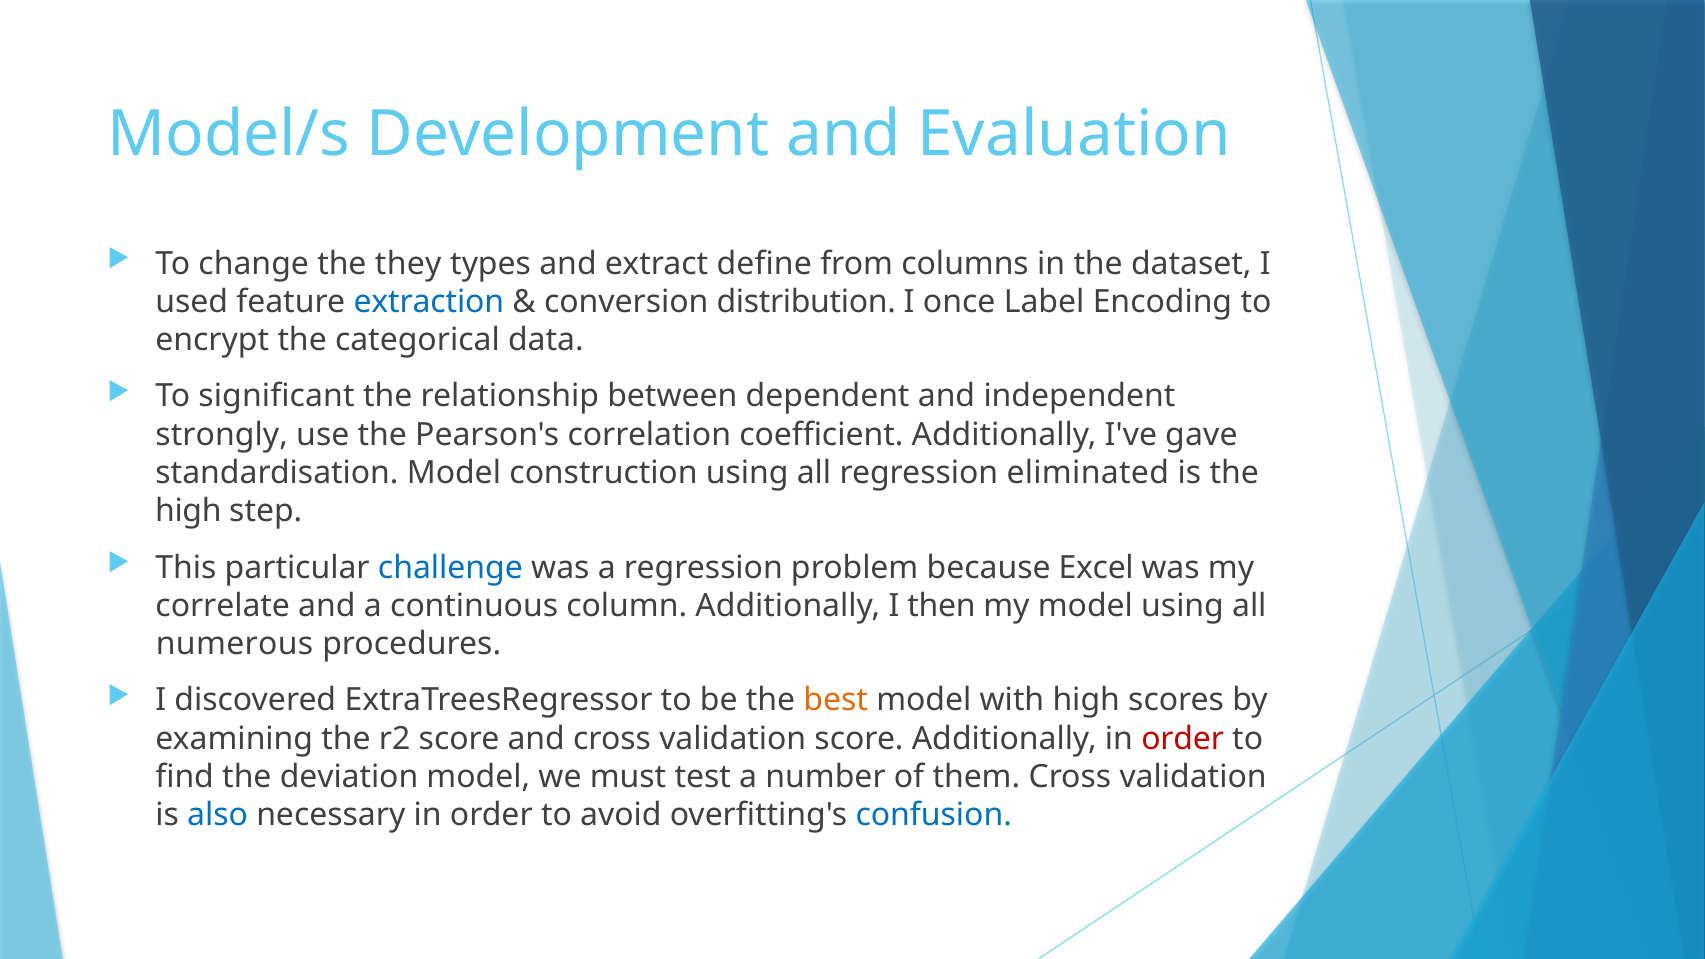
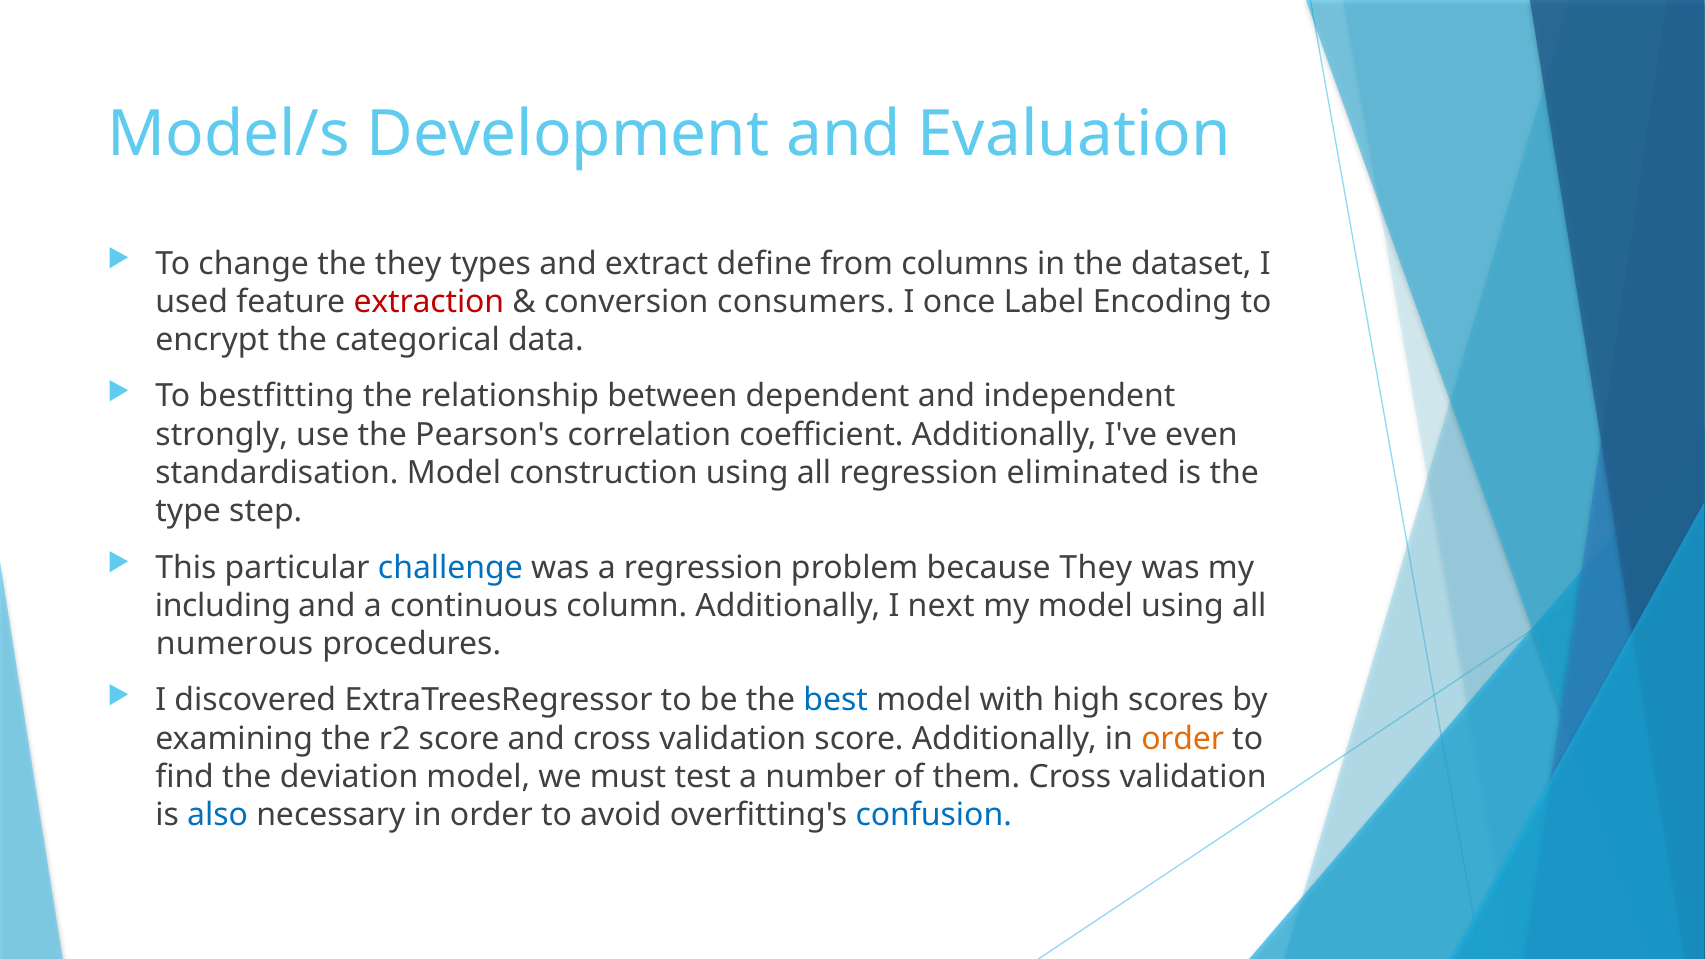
extraction colour: blue -> red (429, 302)
distribution: distribution -> consumers (806, 302)
significant: significant -> bestfitting (277, 396)
gave: gave -> even (1201, 435)
high: high -> type (188, 511)
because Excel: Excel -> They (1096, 568)
correlate: correlate -> including (223, 606)
then: then -> next (941, 606)
best colour: orange -> blue (836, 700)
order colour: red -> orange (1183, 739)
